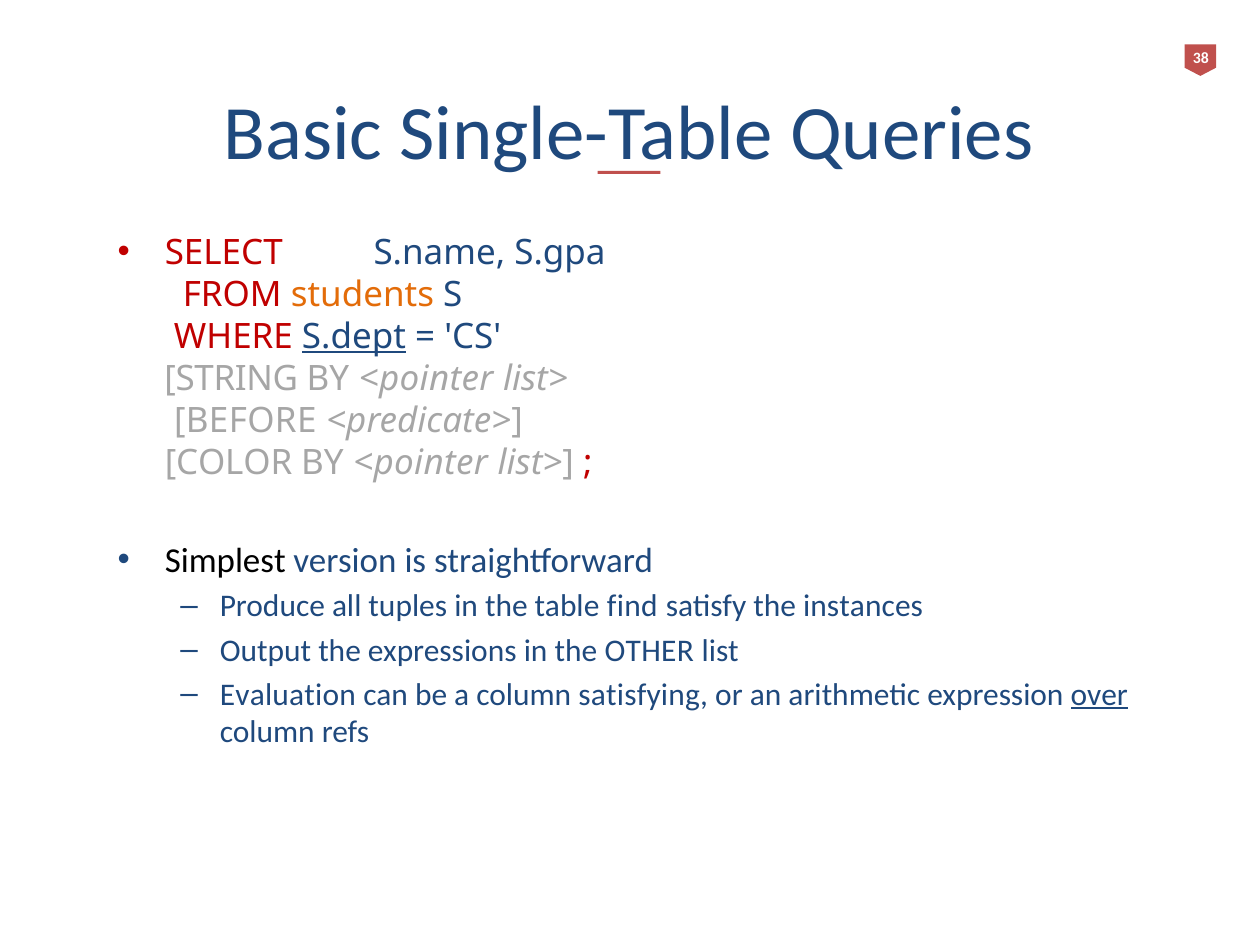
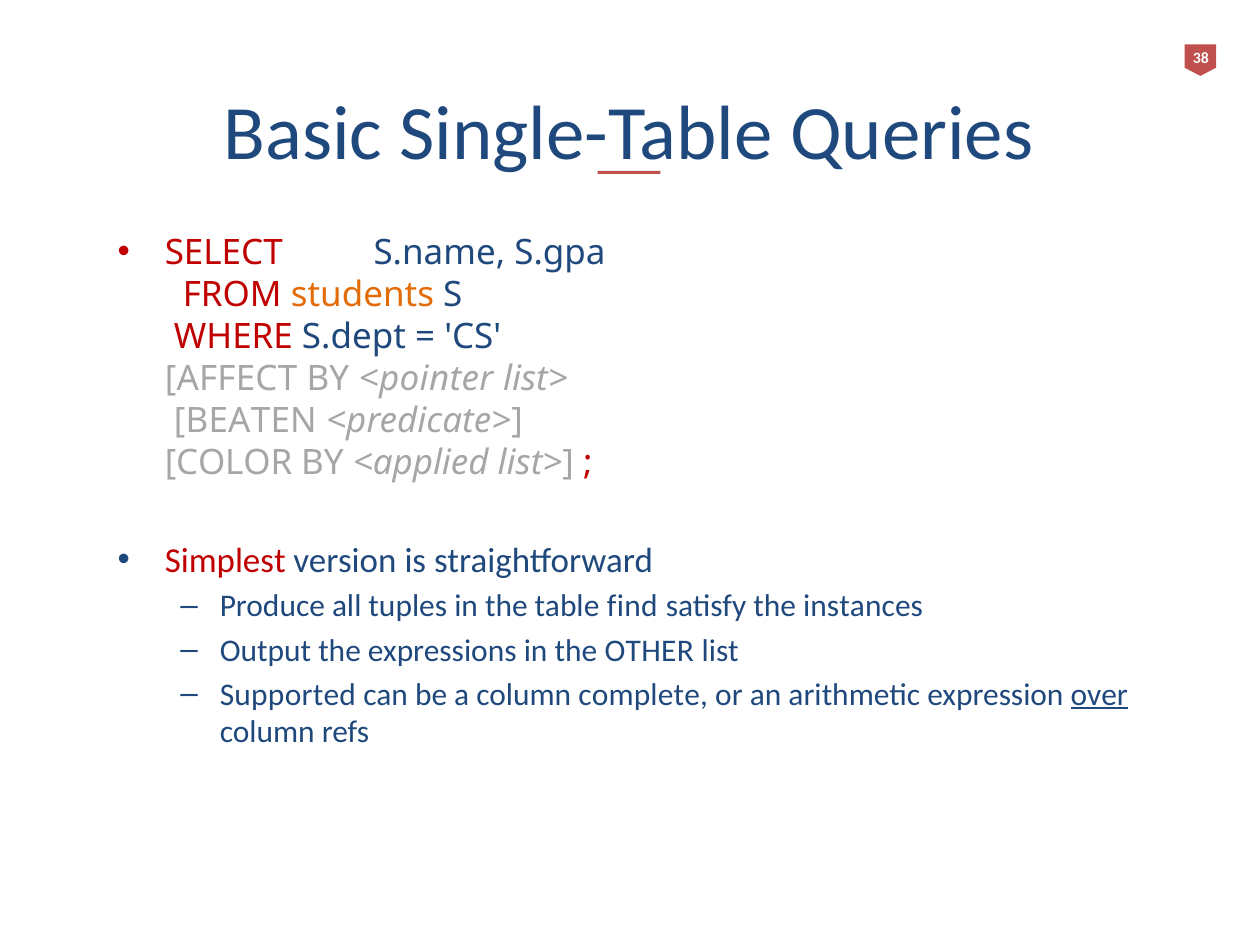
S.dept underline: present -> none (354, 337)
STRING: STRING -> AFFECT (231, 379)
BEFORE: BEFORE -> BEATEN (245, 421)
<pointer: <pointer -> <applied (421, 463)
Simplest colour: black -> red (225, 560)
Evaluation: Evaluation -> Supported (288, 694)
satisfying: satisfying -> complete (643, 694)
